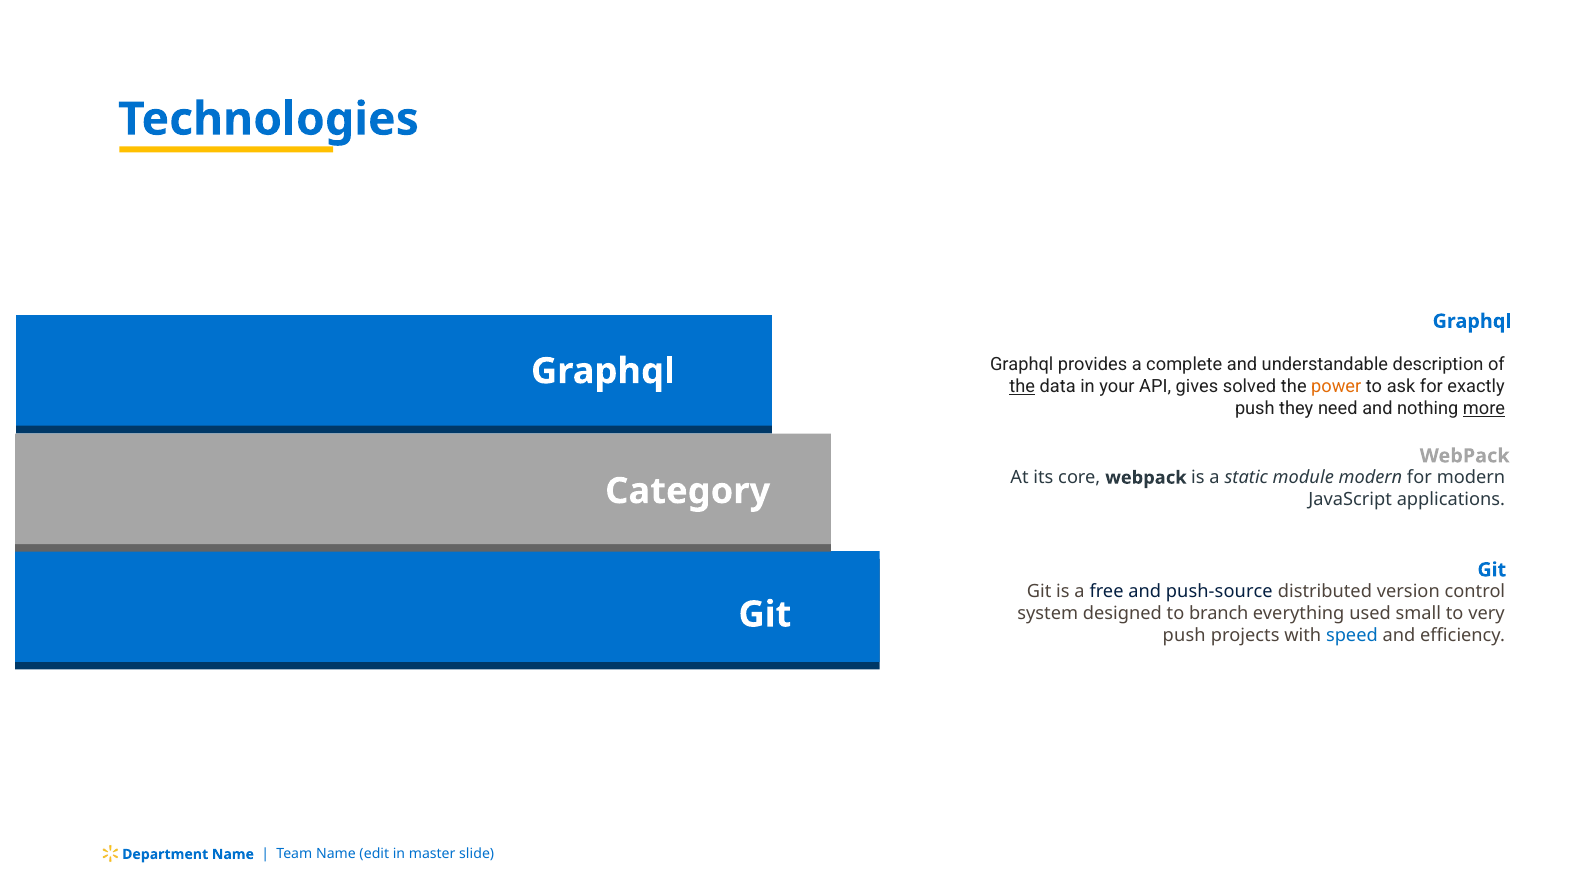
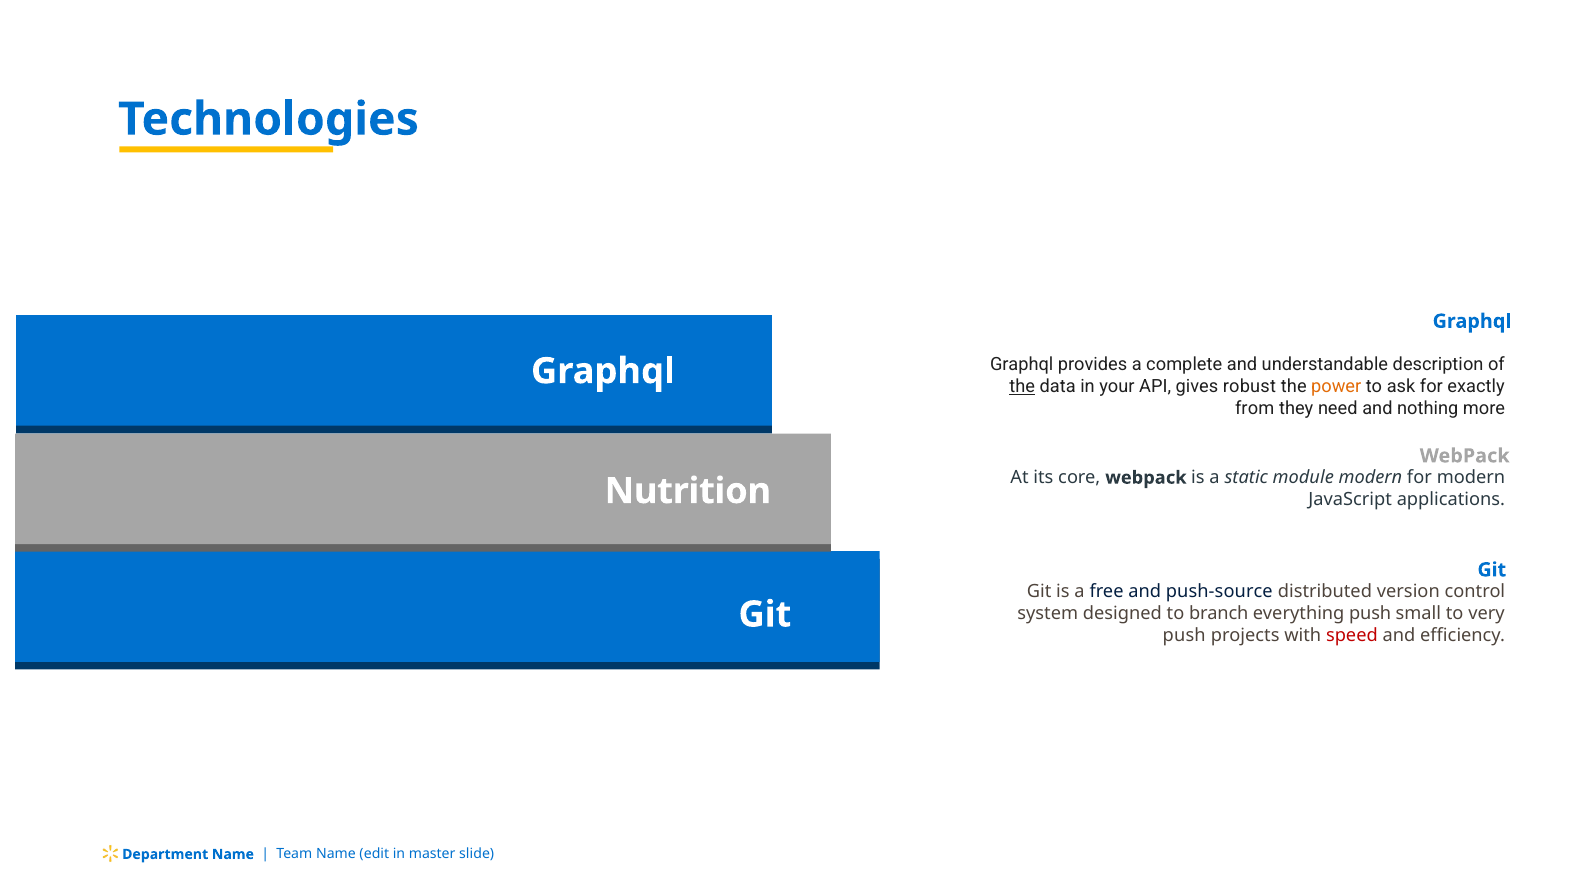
solved: solved -> robust (1249, 387)
push: push -> from (1255, 409)
more underline: present -> none (1484, 409)
Category: Category -> Nutrition (688, 491)
everything used: used -> push (1370, 613)
speed colour: blue -> red (1352, 635)
